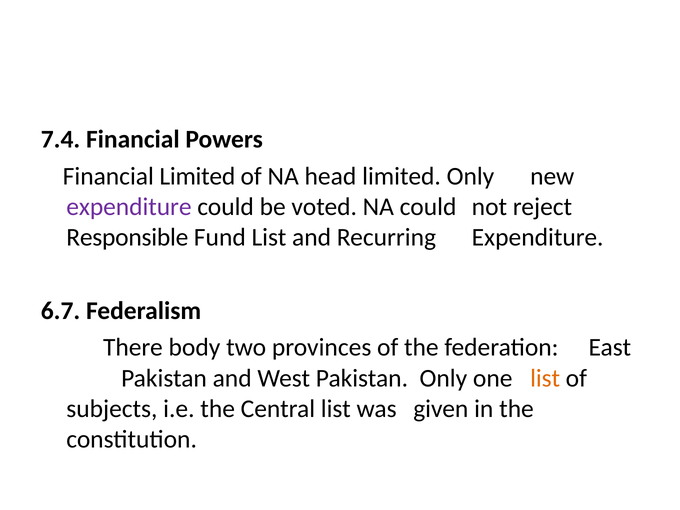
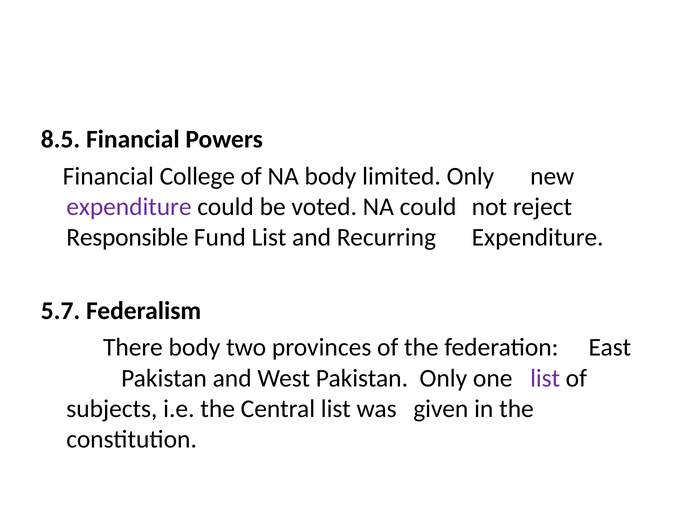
7.4: 7.4 -> 8.5 (61, 139)
Financial Limited: Limited -> College (197, 176)
NA head: head -> body (330, 176)
6.7: 6.7 -> 5.7 (61, 311)
list colour: orange -> purple (545, 378)
